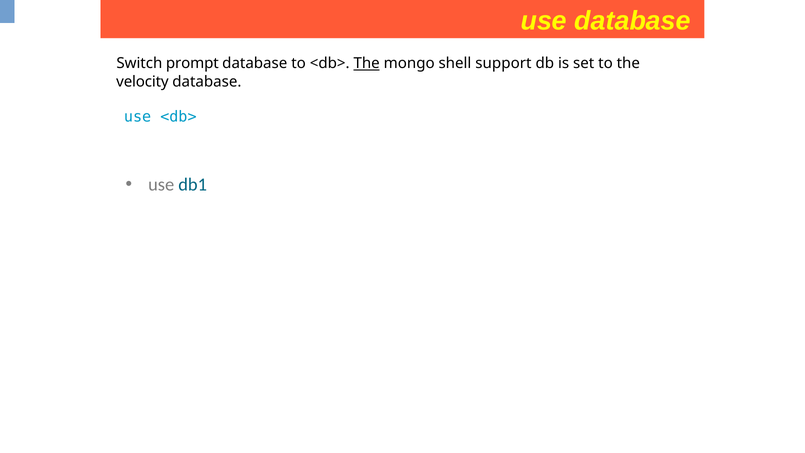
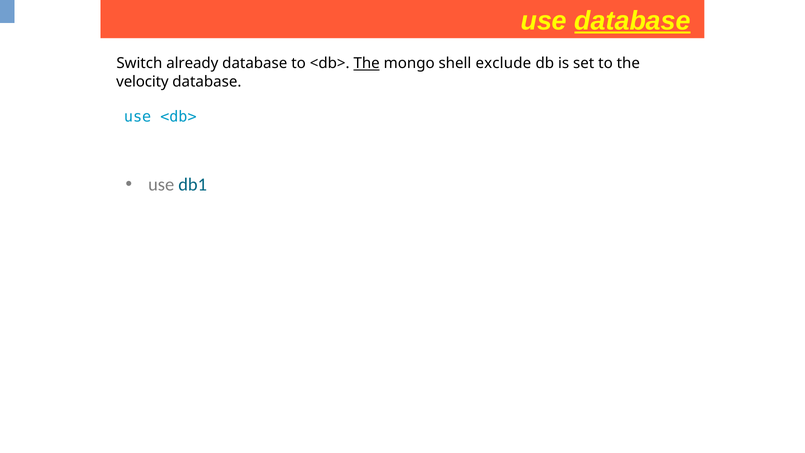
database underline: none -> present (633, 21)
prompt: prompt -> already (192, 63)
support: support -> exclude (503, 63)
